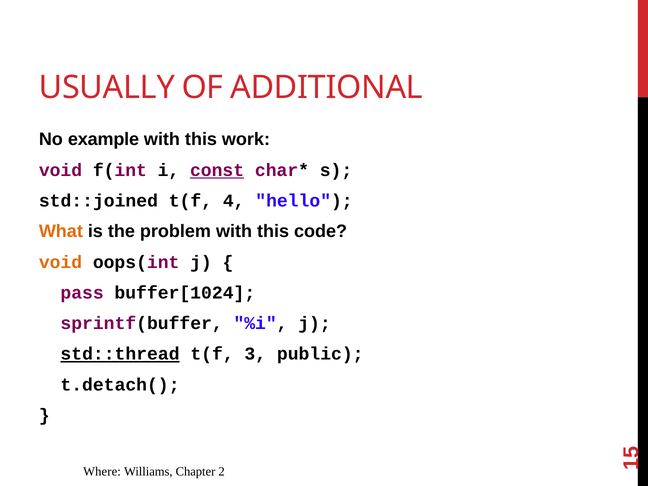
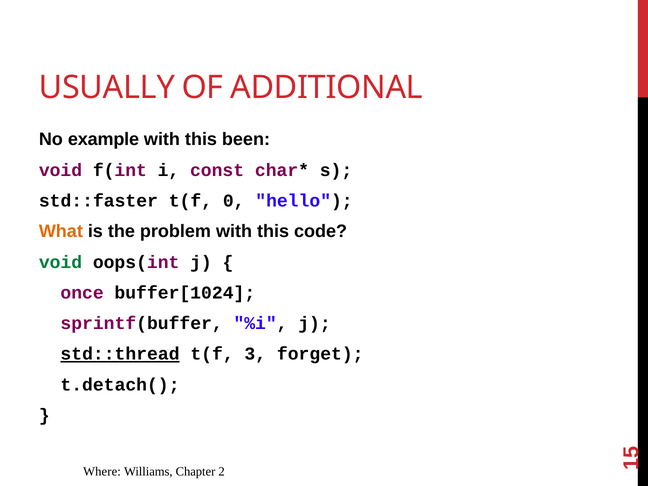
work: work -> been (246, 140)
const underline: present -> none (217, 170)
std::joined: std::joined -> std::faster (98, 201)
4: 4 -> 0 (234, 201)
void colour: orange -> green (60, 262)
pass: pass -> once (82, 293)
public: public -> forget (320, 354)
